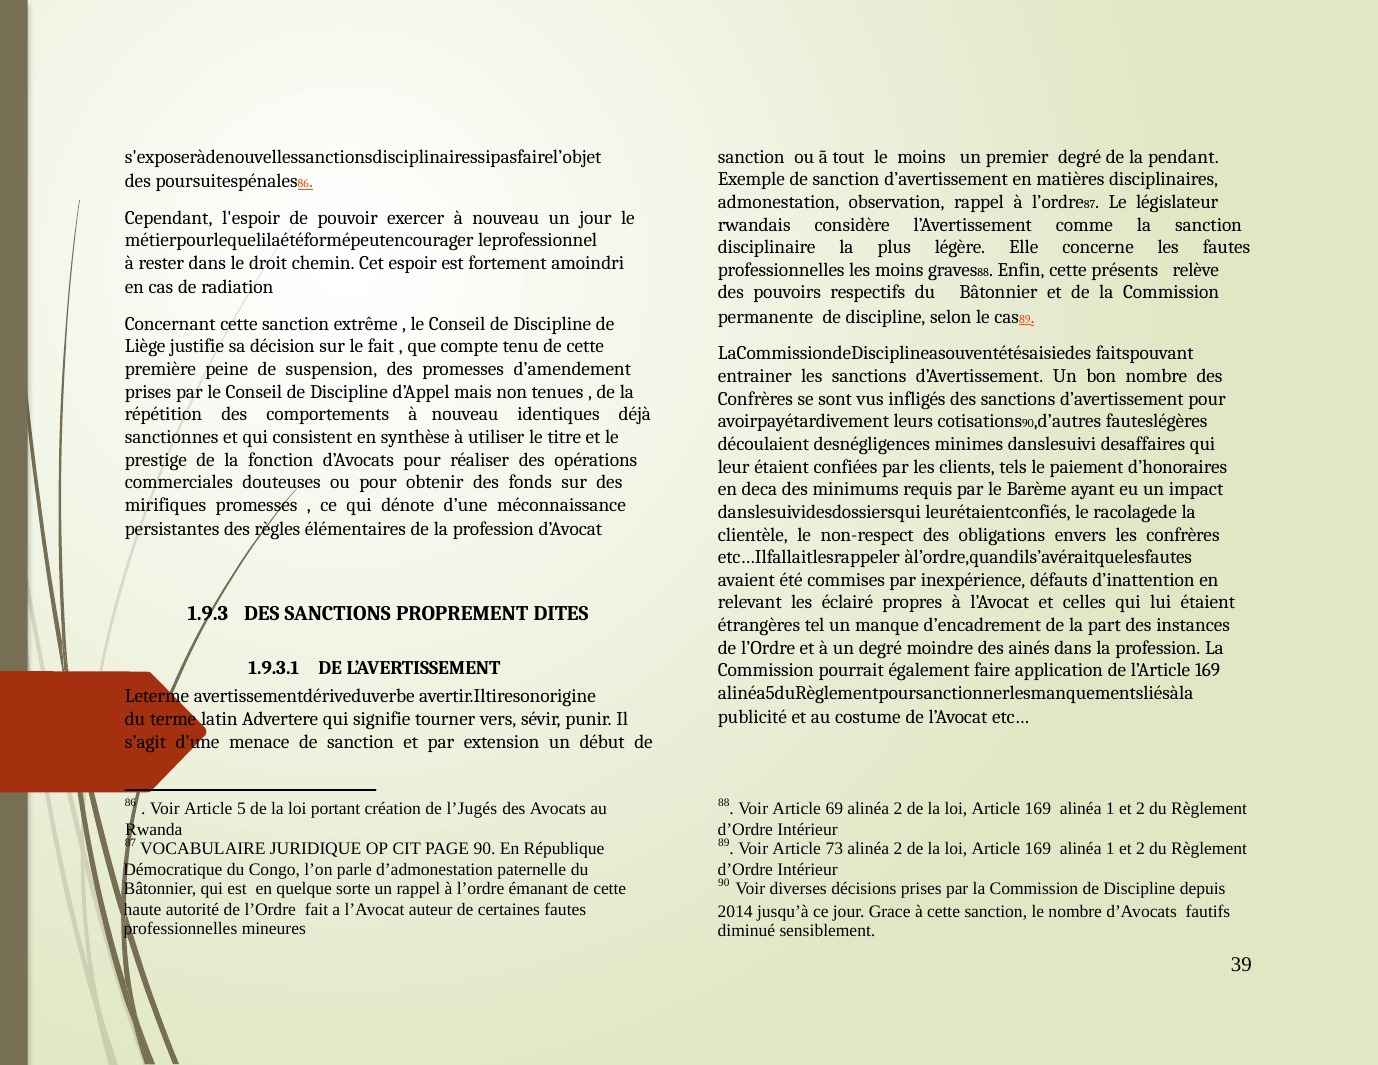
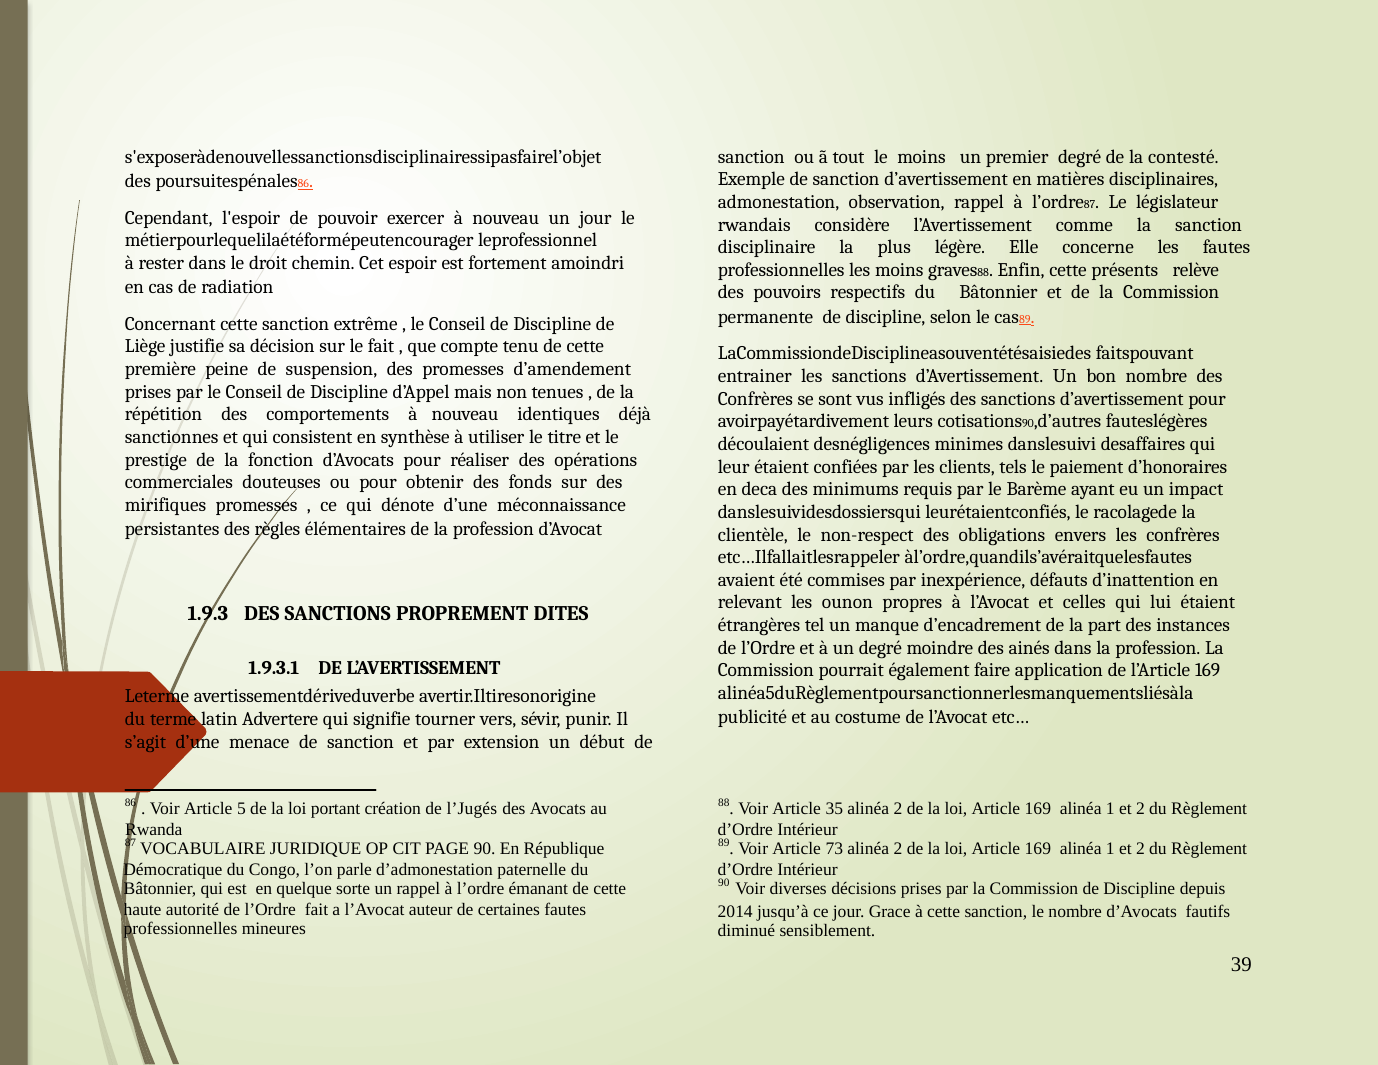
pendant: pendant -> contesté (1183, 157)
éclairé: éclairé -> ounon (847, 602)
69: 69 -> 35 (834, 808)
